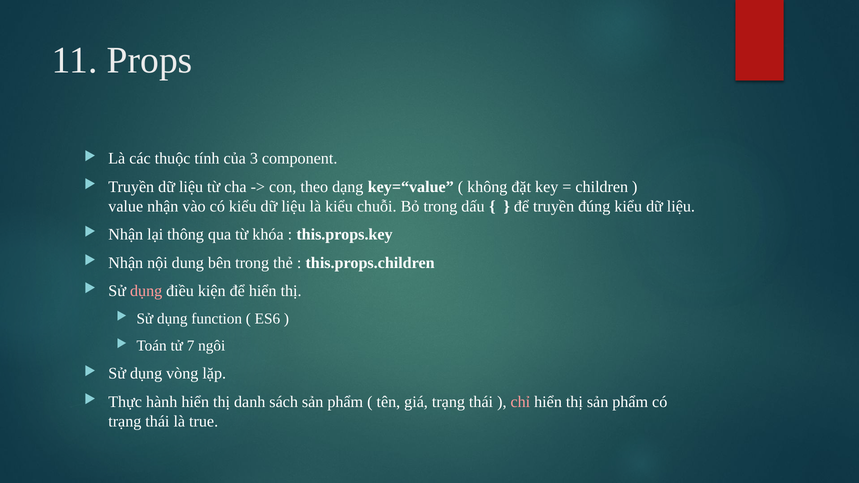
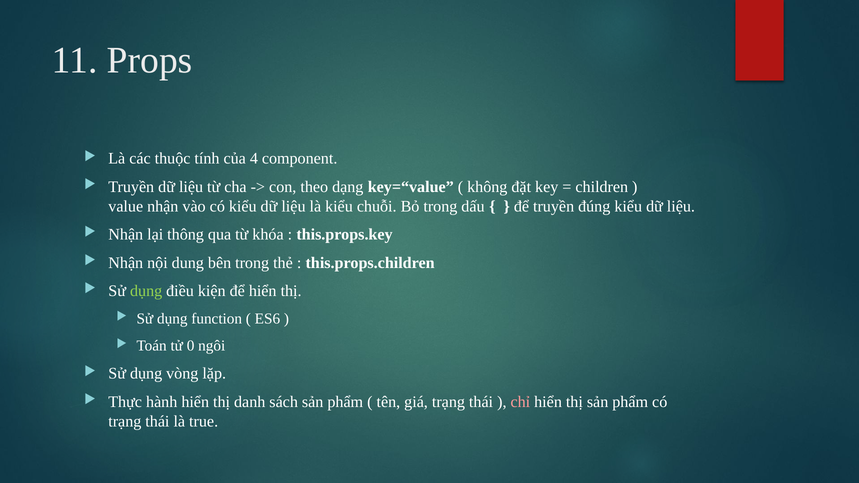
3: 3 -> 4 (254, 159)
dụng colour: pink -> light green (146, 291)
7: 7 -> 0 (191, 346)
